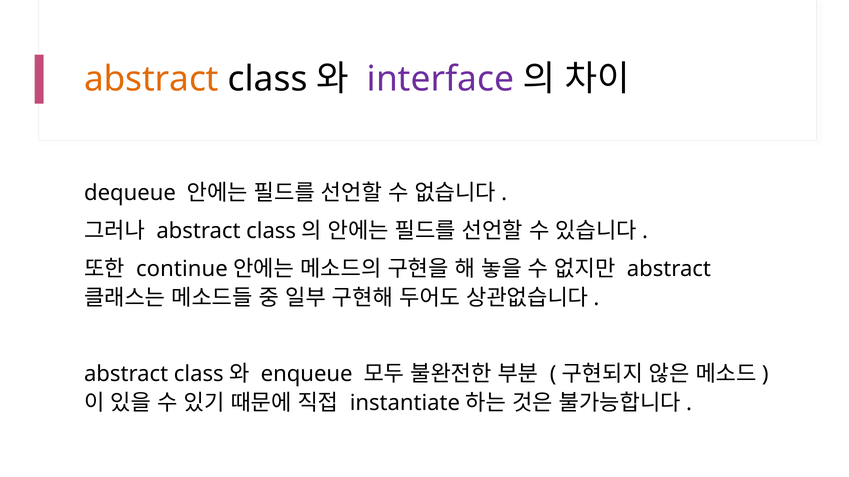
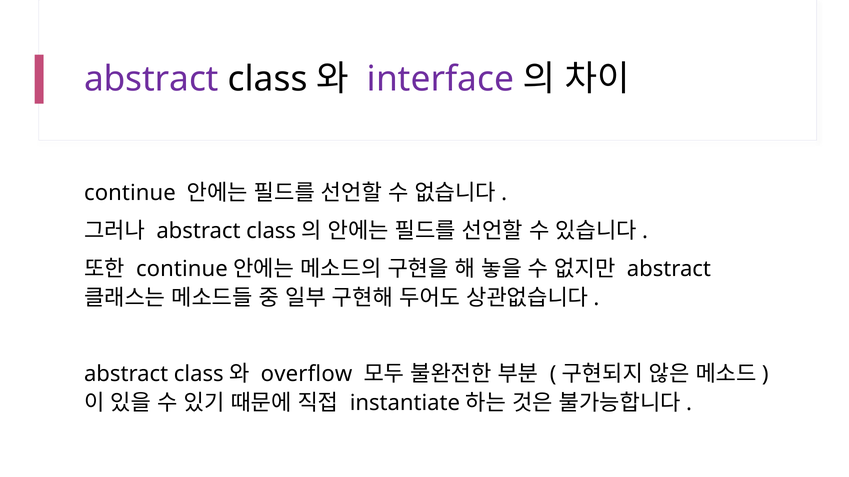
abstract colour: orange -> purple (151, 79)
dequeue: dequeue -> continue (130, 193)
enqueue: enqueue -> overflow (307, 374)
